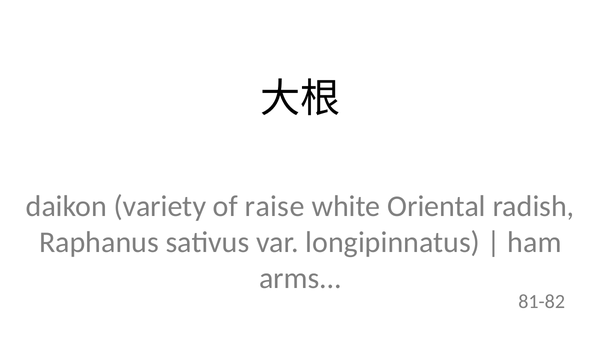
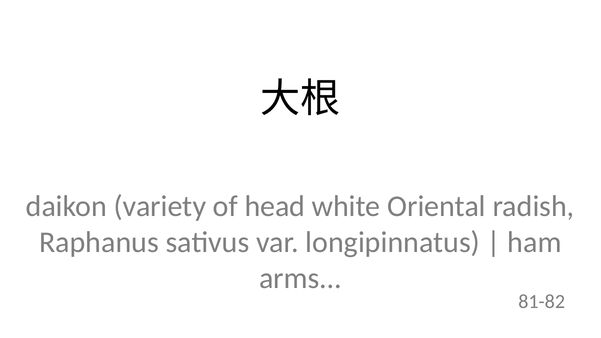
raise: raise -> head (275, 206)
